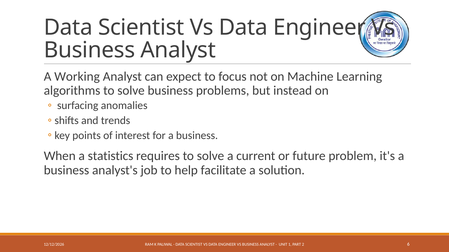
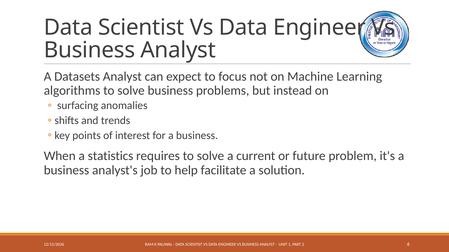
Working: Working -> Datasets (77, 77)
